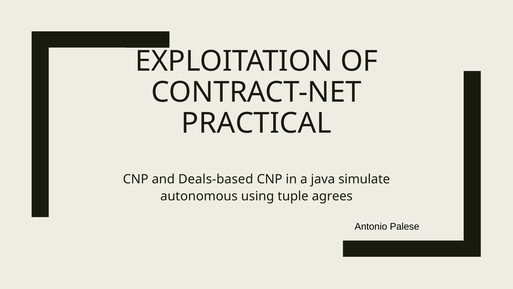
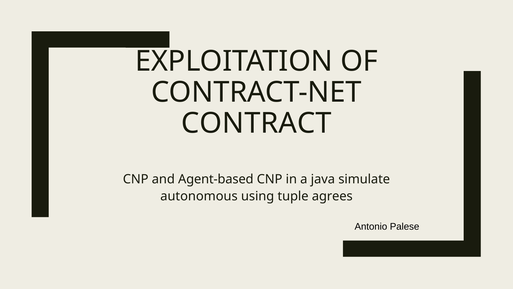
PRACTICAL: PRACTICAL -> CONTRACT (256, 123)
Deals-based: Deals-based -> Agent-based (216, 179)
